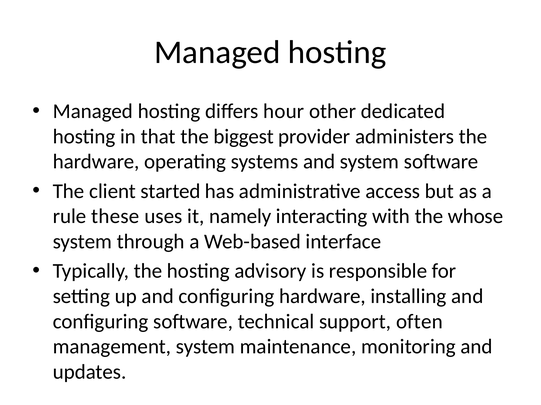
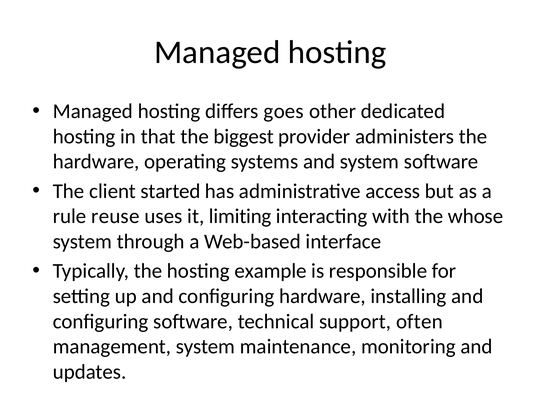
hour: hour -> goes (284, 111)
these: these -> reuse (115, 217)
namely: namely -> limiting (240, 217)
advisory: advisory -> example (270, 271)
